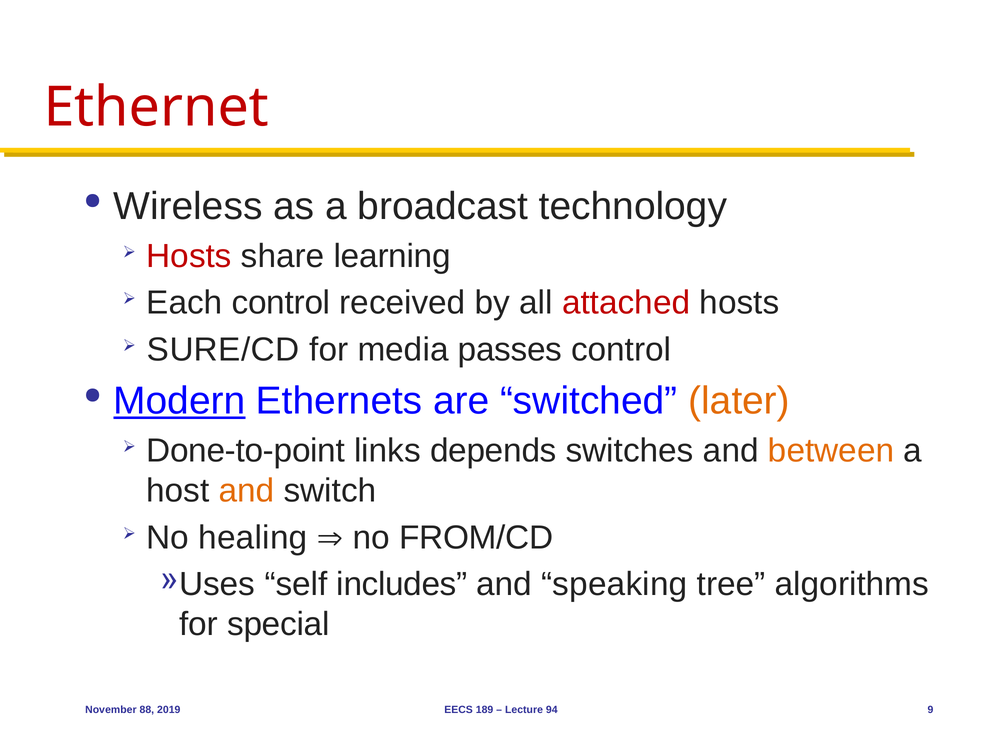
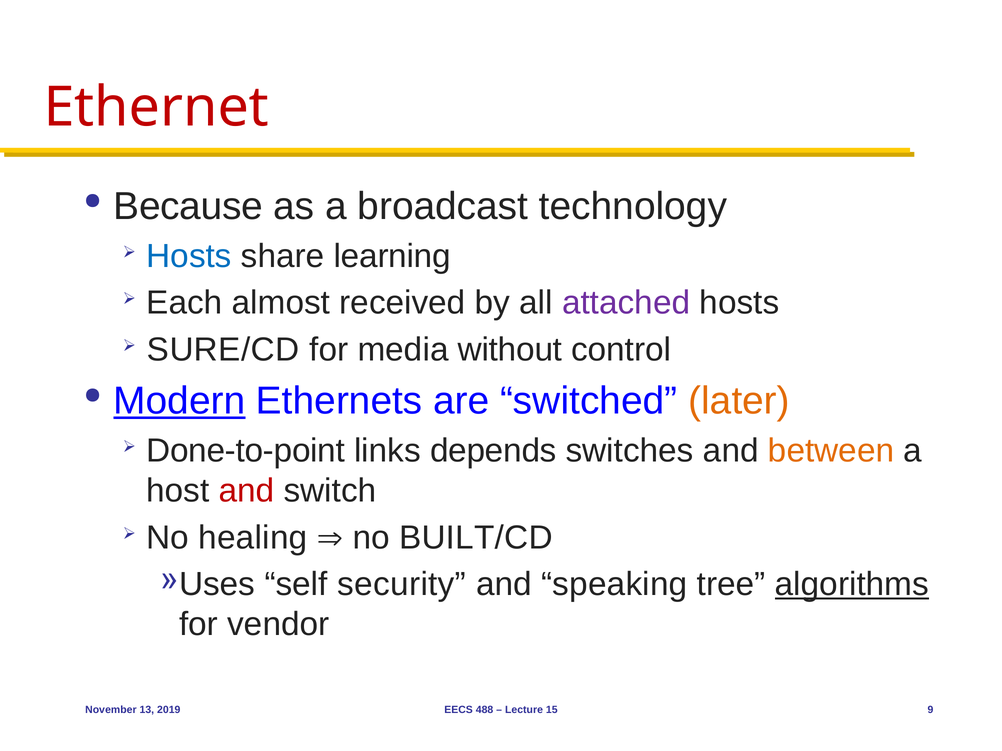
Wireless: Wireless -> Because (188, 207)
Hosts colour: red -> blue (189, 256)
Each control: control -> almost (281, 303)
attached colour: red -> purple (626, 303)
passes: passes -> without (510, 350)
and colour: orange -> red (247, 491)
FROM/CD: FROM/CD -> BUILT/CD (476, 538)
includes: includes -> security (402, 585)
algorithms underline: none -> present (852, 585)
special: special -> vendor (278, 625)
88: 88 -> 13 (147, 710)
189: 189 -> 488 (485, 710)
94: 94 -> 15 (552, 710)
